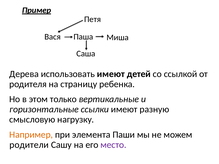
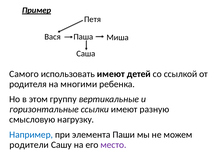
Дерева: Дерева -> Самого (24, 74)
страницу: страницу -> многими (79, 84)
только: только -> группу (63, 99)
Например colour: orange -> blue (31, 135)
